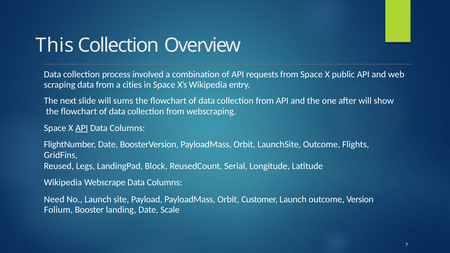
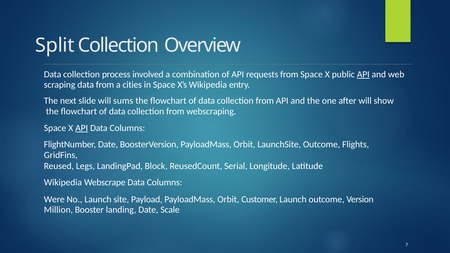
This: This -> Split (55, 45)
API underline: none -> present (363, 74)
Need: Need -> Were (54, 200)
Folium: Folium -> Million (58, 210)
